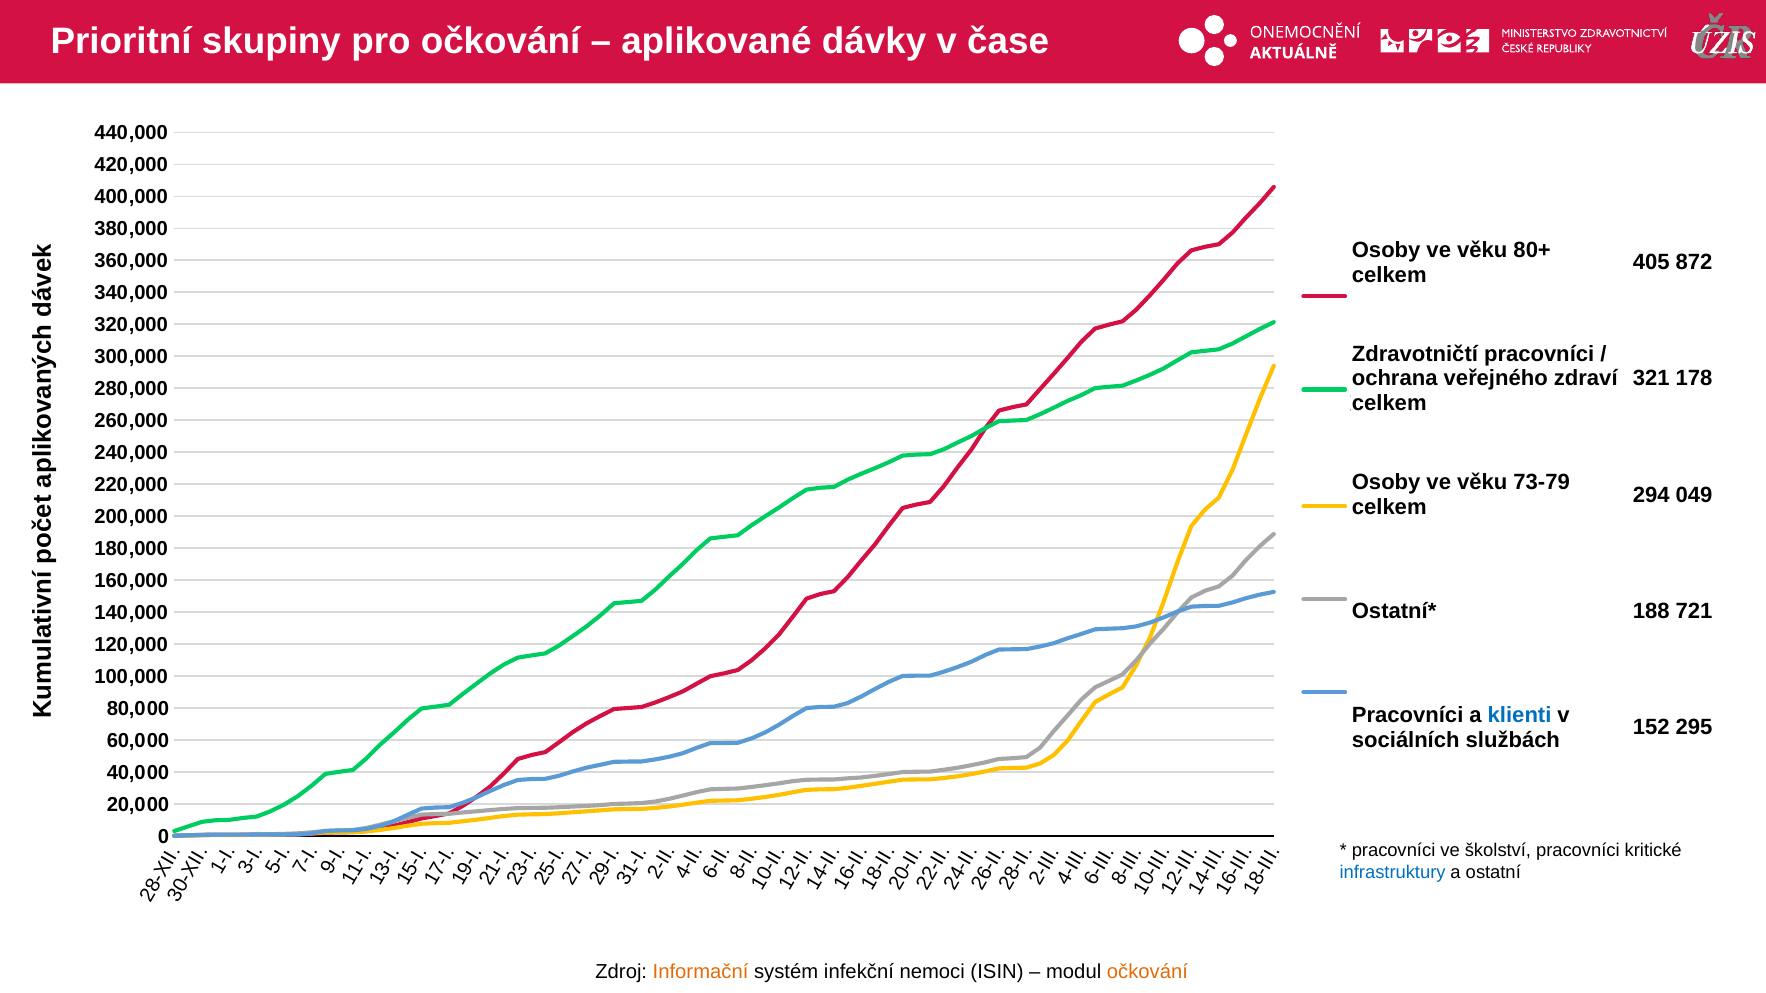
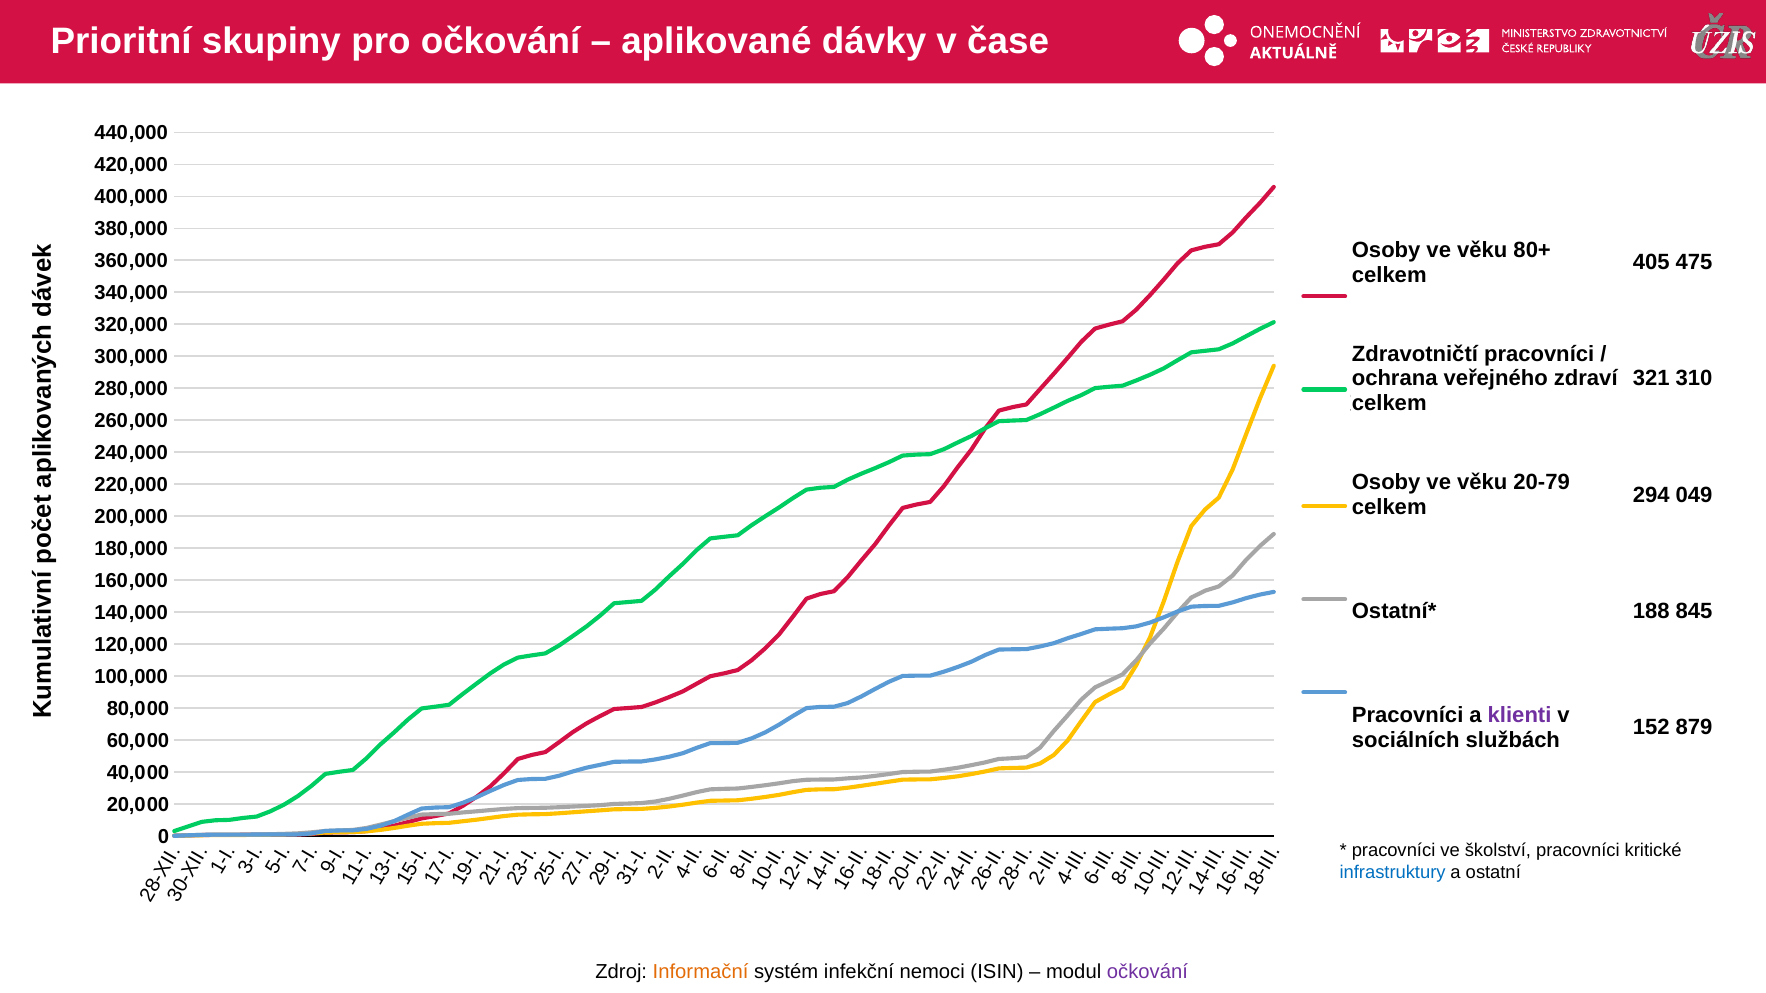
872: 872 -> 475 (1694, 262)
178: 178 -> 310 (1694, 379)
73-79: 73-79 -> 20-79 (1542, 483)
721: 721 -> 845 (1694, 611)
klienti colour: blue -> purple (1520, 715)
295: 295 -> 879 (1694, 728)
očkování colour: orange -> purple (1147, 972)
